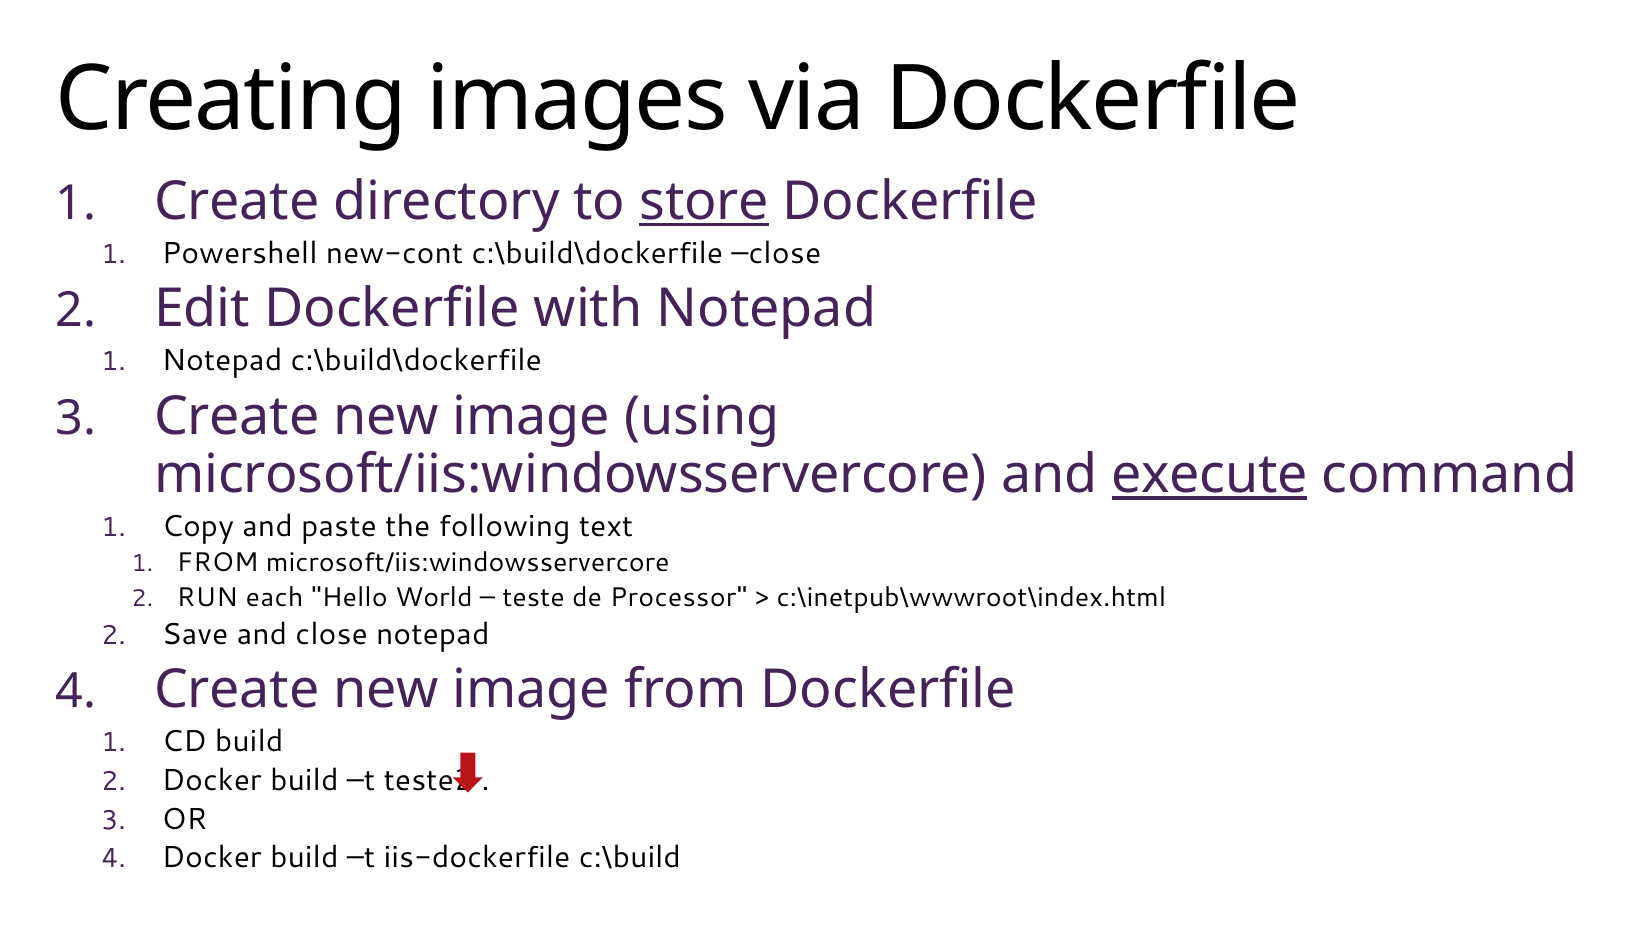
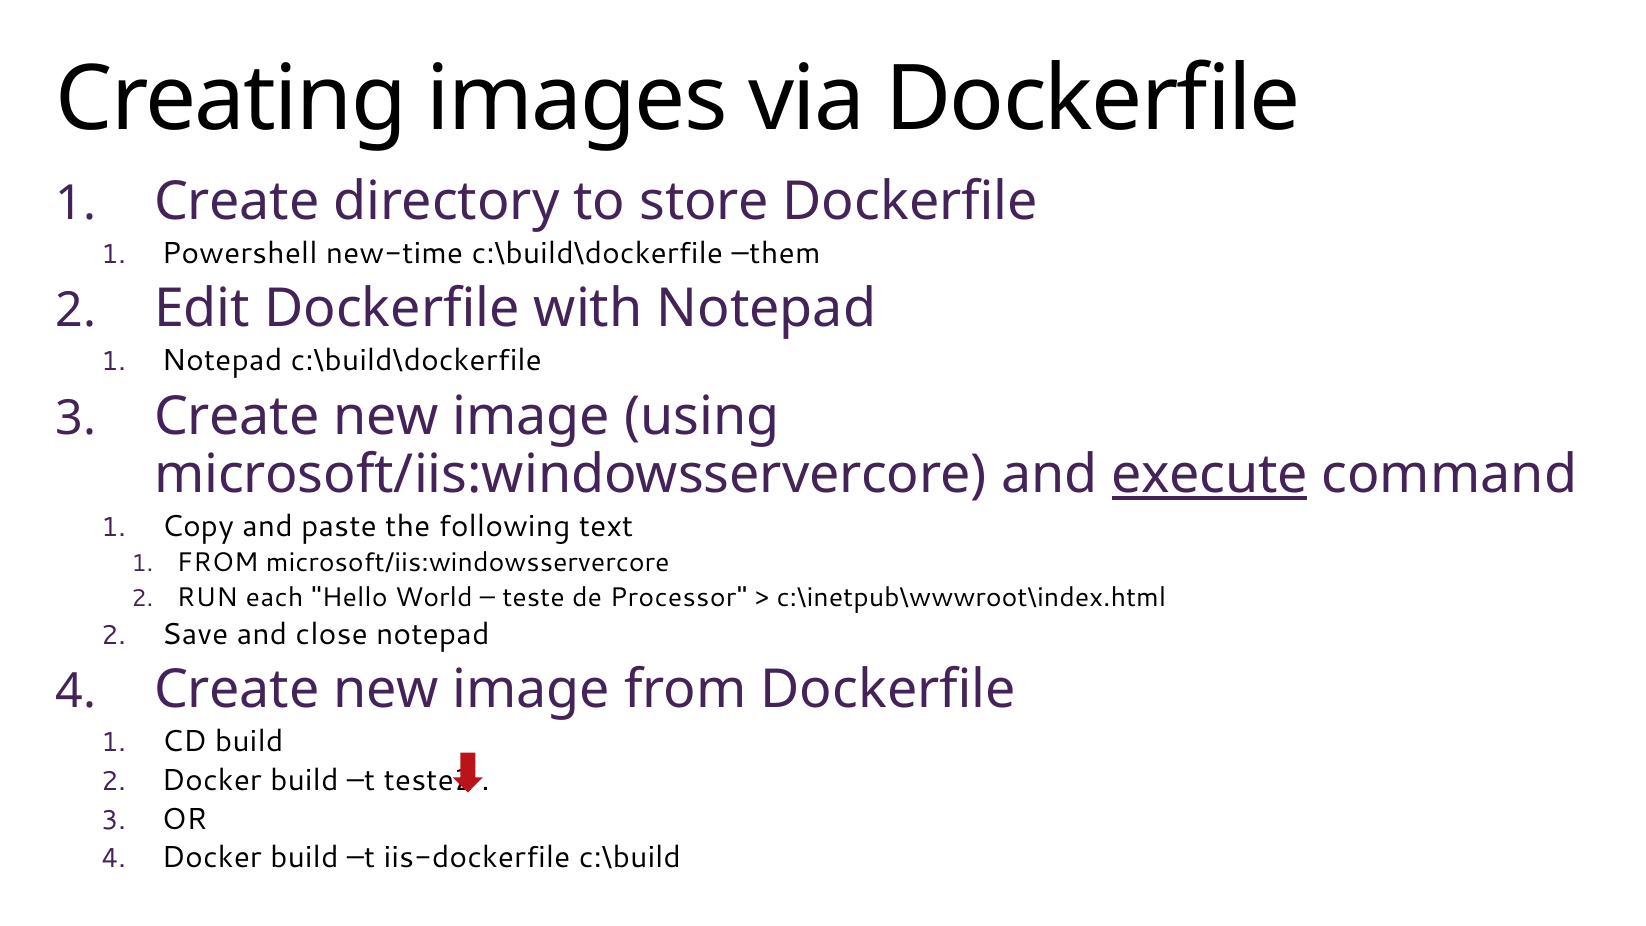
store underline: present -> none (704, 201)
new-cont: new-cont -> new-time (395, 253)
c:\build\dockerfile close: close -> them (776, 253)
